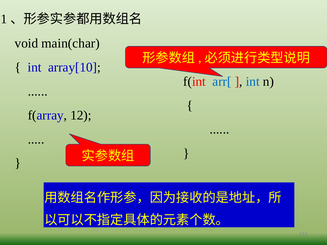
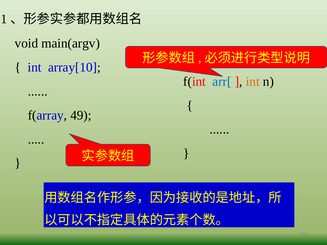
main(char: main(char -> main(argv (71, 43)
int colour: blue -> orange (253, 82)
12: 12 -> 49 (81, 115)
